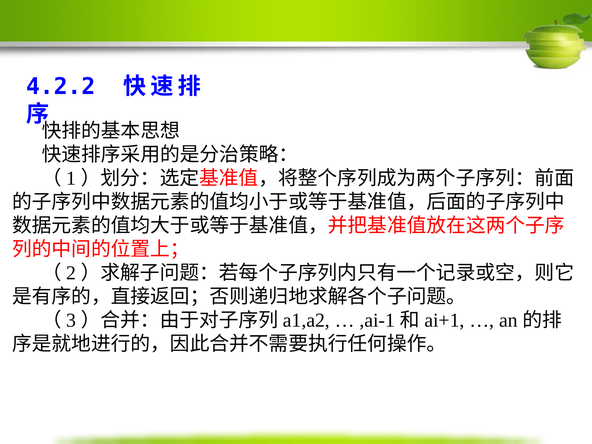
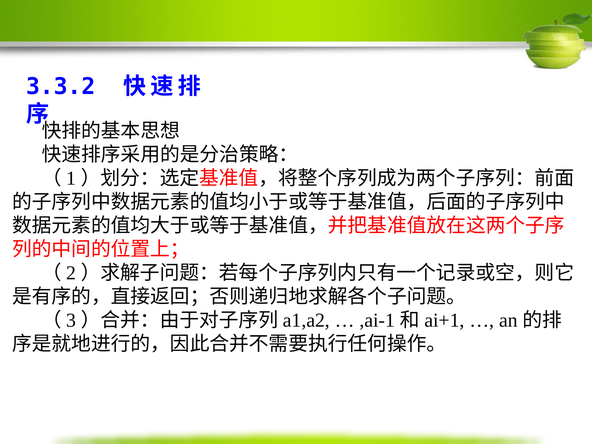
4.2.2: 4.2.2 -> 3.3.2 (61, 86)
